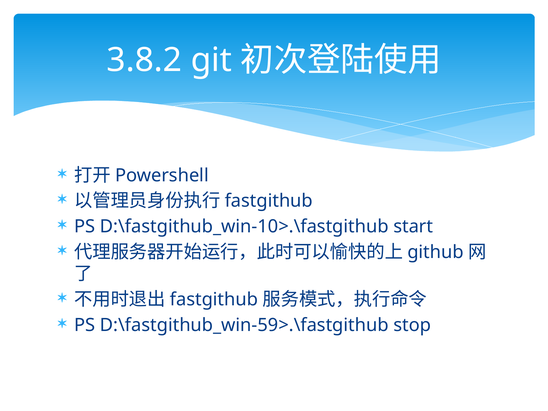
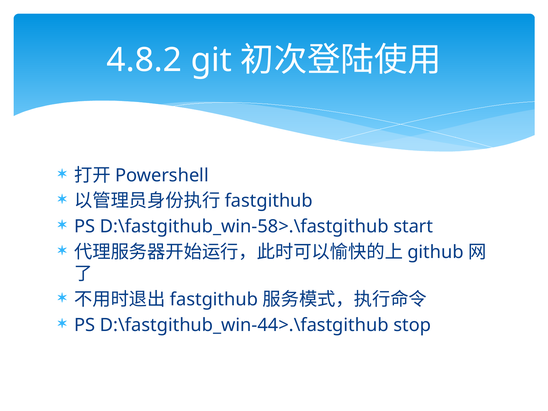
3.8.2: 3.8.2 -> 4.8.2 (144, 60)
D:\fastgithub_win-10>.\fastgithub: D:\fastgithub_win-10>.\fastgithub -> D:\fastgithub_win-58>.\fastgithub (244, 226)
D:\fastgithub_win-59>.\fastgithub: D:\fastgithub_win-59>.\fastgithub -> D:\fastgithub_win-44>.\fastgithub (244, 325)
